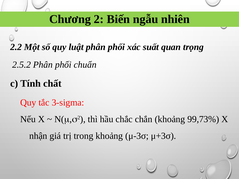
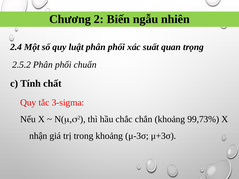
2.2: 2.2 -> 2.4 (16, 47)
